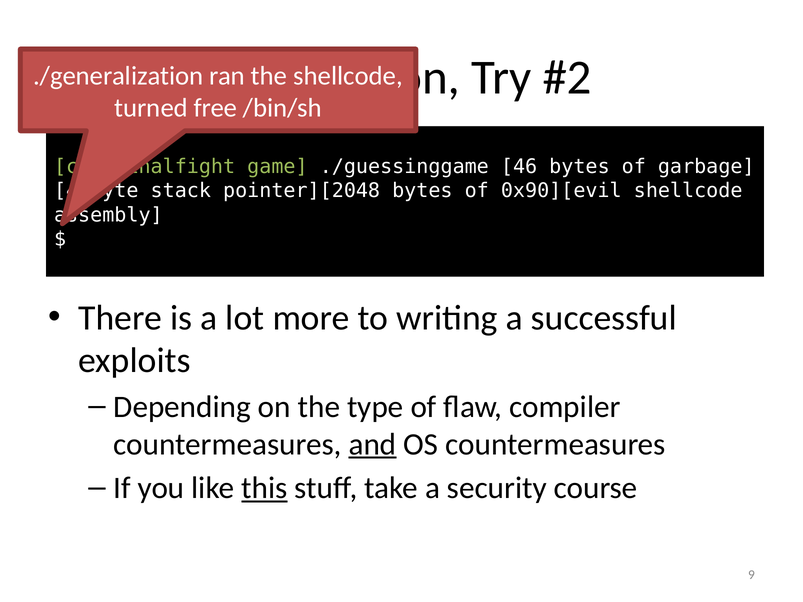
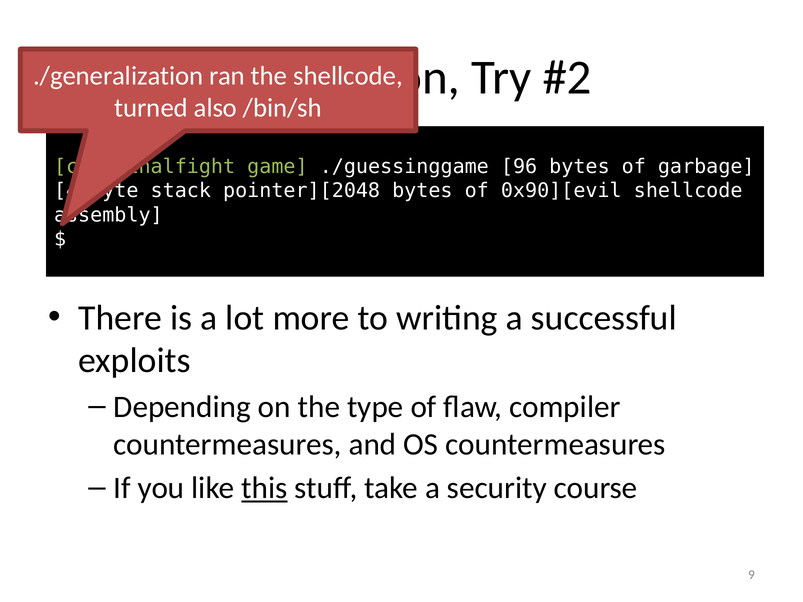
free: free -> also (215, 108)
46: 46 -> 96 (519, 167)
and underline: present -> none (372, 444)
